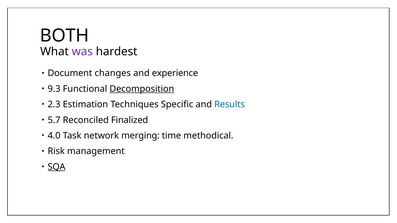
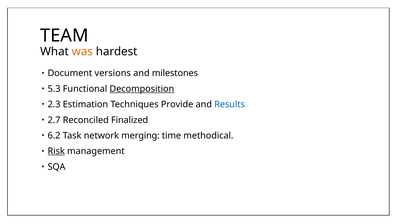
BOTH: BOTH -> TEAM (64, 36)
was colour: purple -> orange (82, 52)
changes: changes -> versions (113, 73)
experience: experience -> milestones (175, 73)
9.3: 9.3 -> 5.3 (54, 89)
Specific: Specific -> Provide (177, 105)
5.7: 5.7 -> 2.7 (54, 120)
4.0: 4.0 -> 6.2 (54, 136)
Risk underline: none -> present (56, 151)
SQA underline: present -> none (57, 167)
